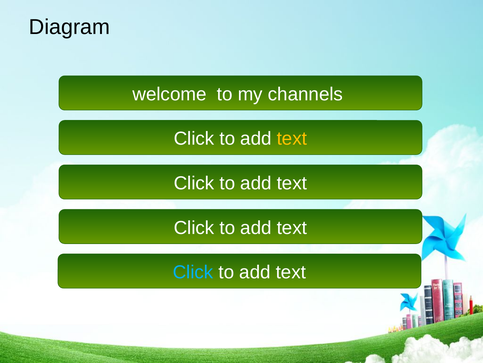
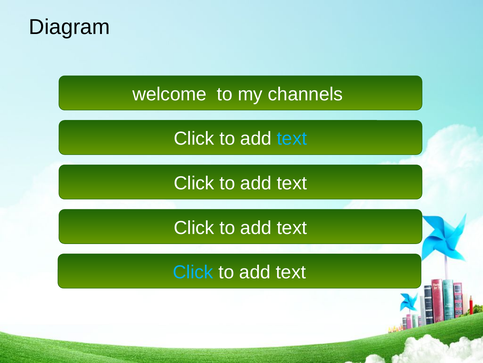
text colour: yellow -> light blue (292, 138)
